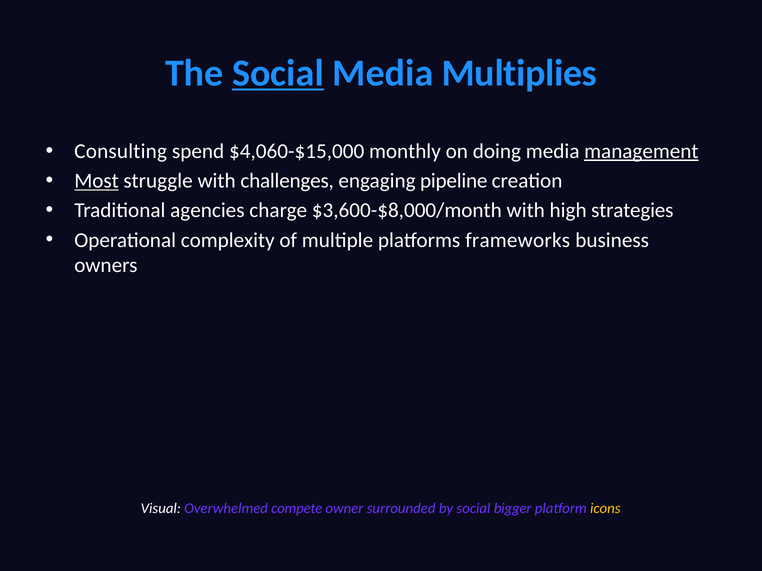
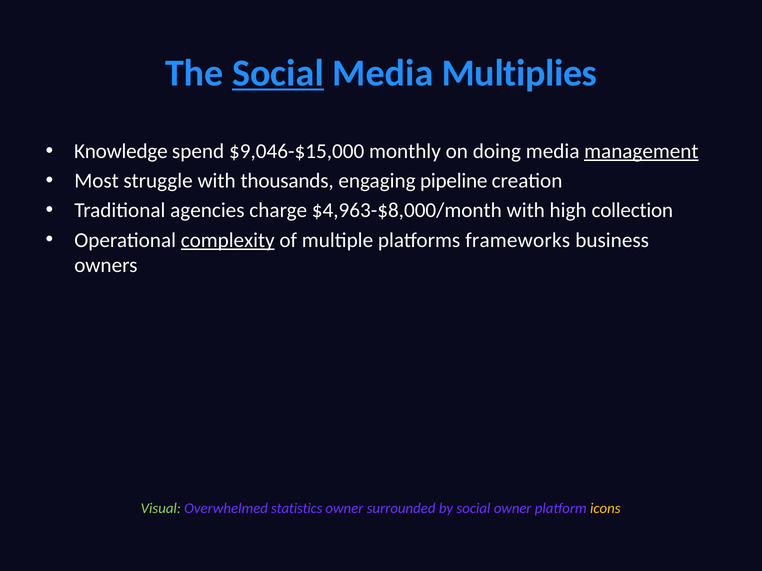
Consulting: Consulting -> Knowledge (121, 151)
$4,060-$15,000: $4,060-$15,000 -> $9,046-$15,000 (297, 151)
Most underline: present -> none (97, 181)
challenges: challenges -> thousands (287, 181)
$3,600-$8,000/month: $3,600-$8,000/month -> $4,963-$8,000/month (407, 211)
strategies: strategies -> collection (632, 211)
complexity underline: none -> present (228, 240)
Visual colour: white -> light green (161, 509)
compete: compete -> statistics (297, 509)
social bigger: bigger -> owner (513, 509)
